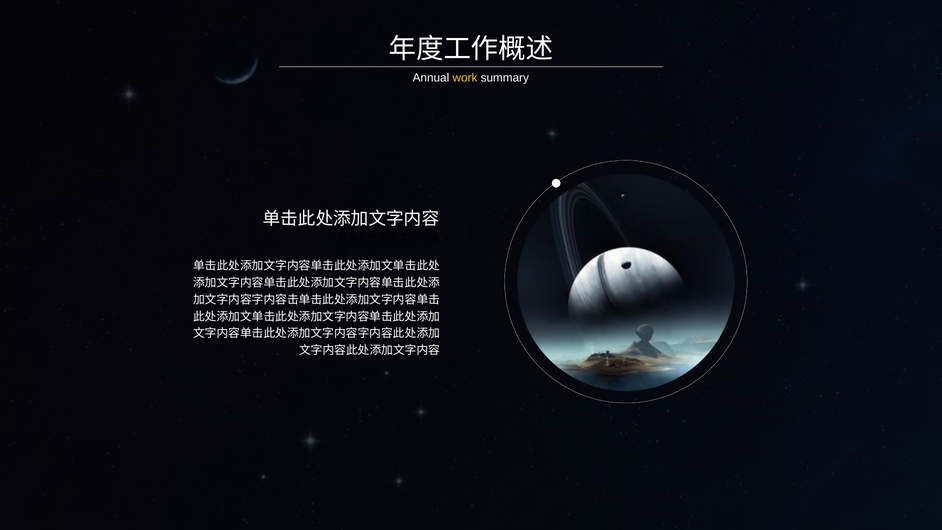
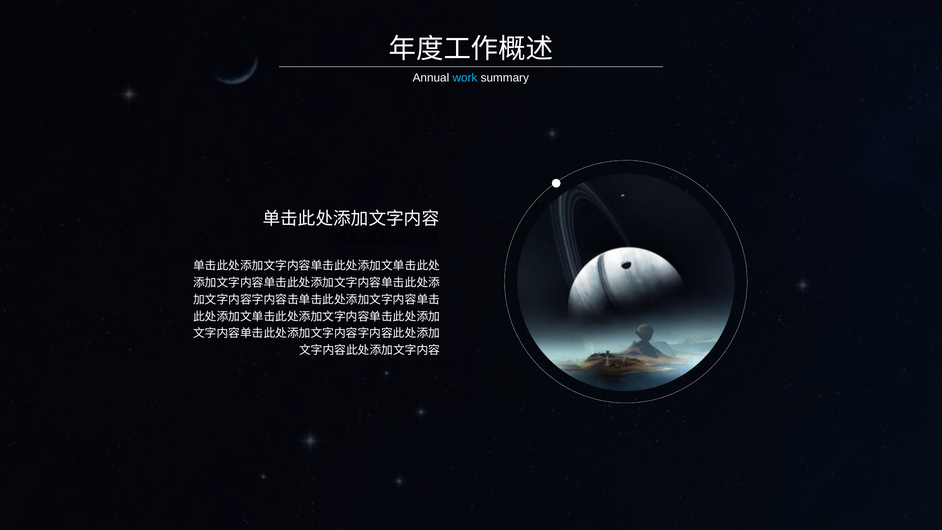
work colour: yellow -> light blue (465, 78)
